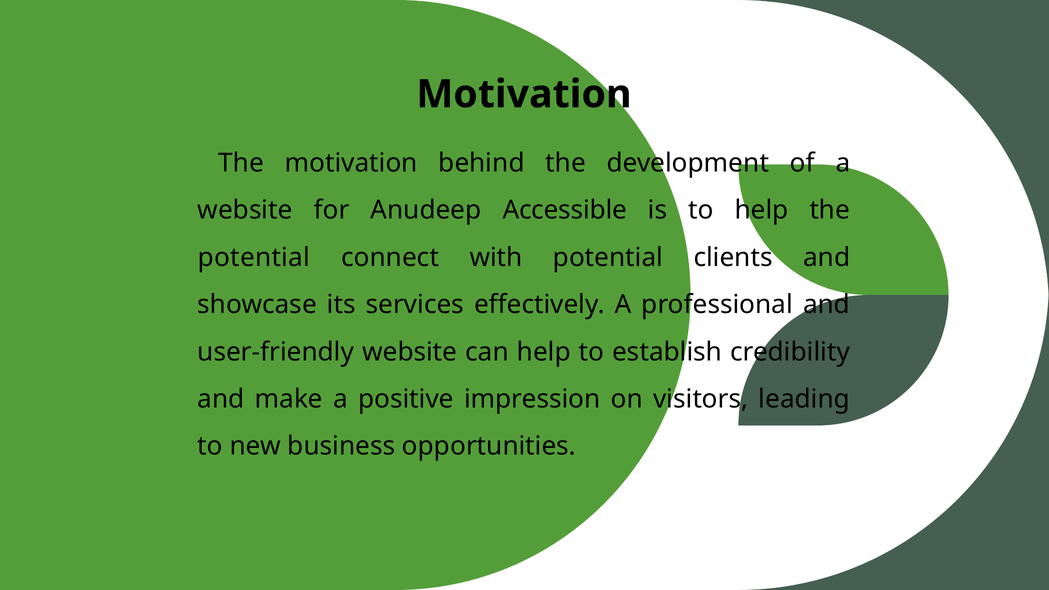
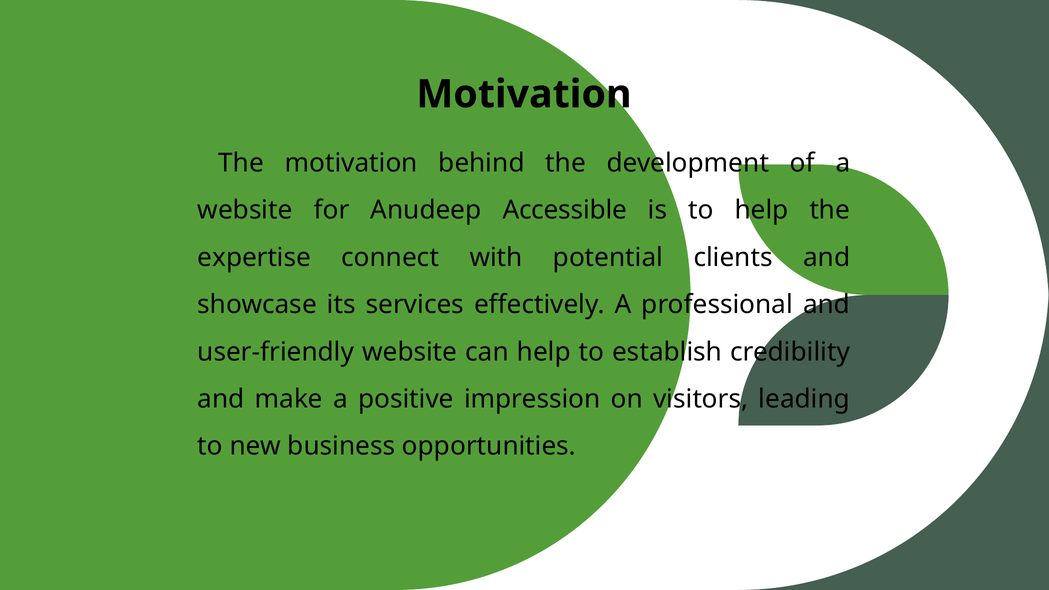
potential: potential -> expertise (254, 258)
